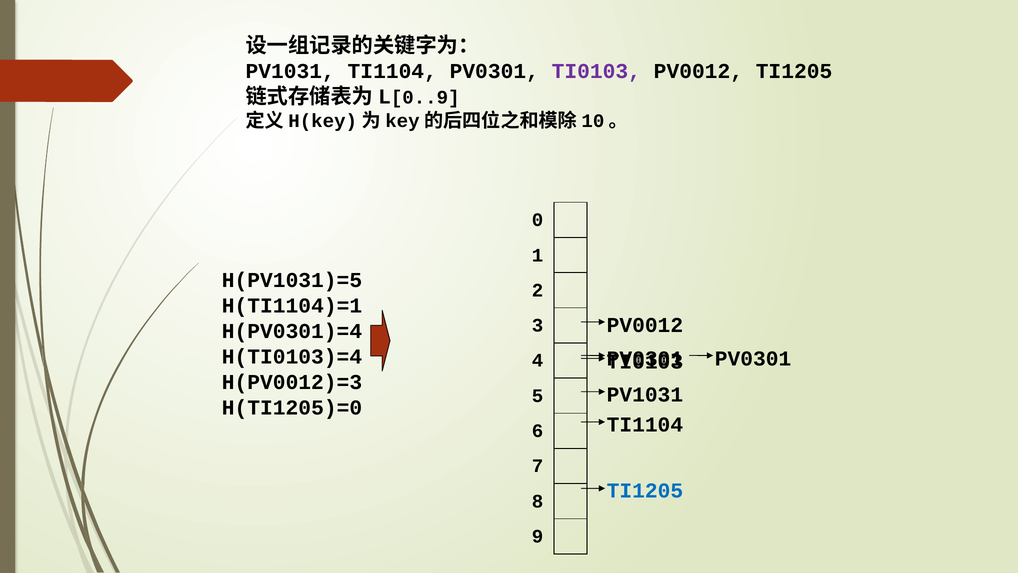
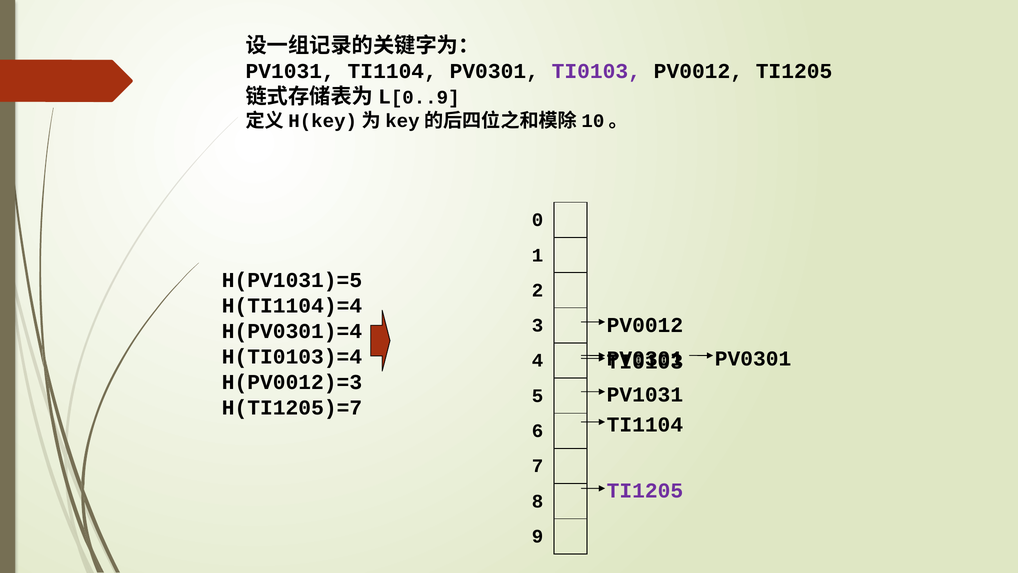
H(TI1104)=1: H(TI1104)=1 -> H(TI1104)=4 (292, 306)
H(TI1205)=0: H(TI1205)=0 -> H(TI1205)=7 (292, 408)
TI1205 colour: blue -> purple (645, 491)
